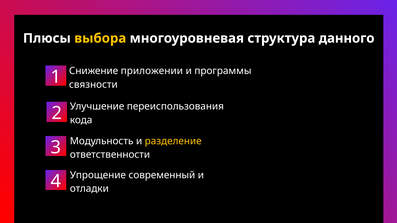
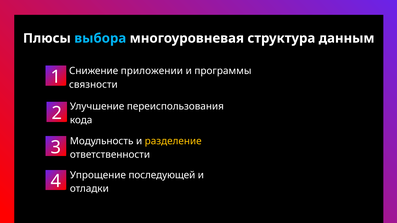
выбора colour: yellow -> light blue (100, 38)
данного: данного -> данным (347, 38)
современный: современный -> последующей (162, 175)
